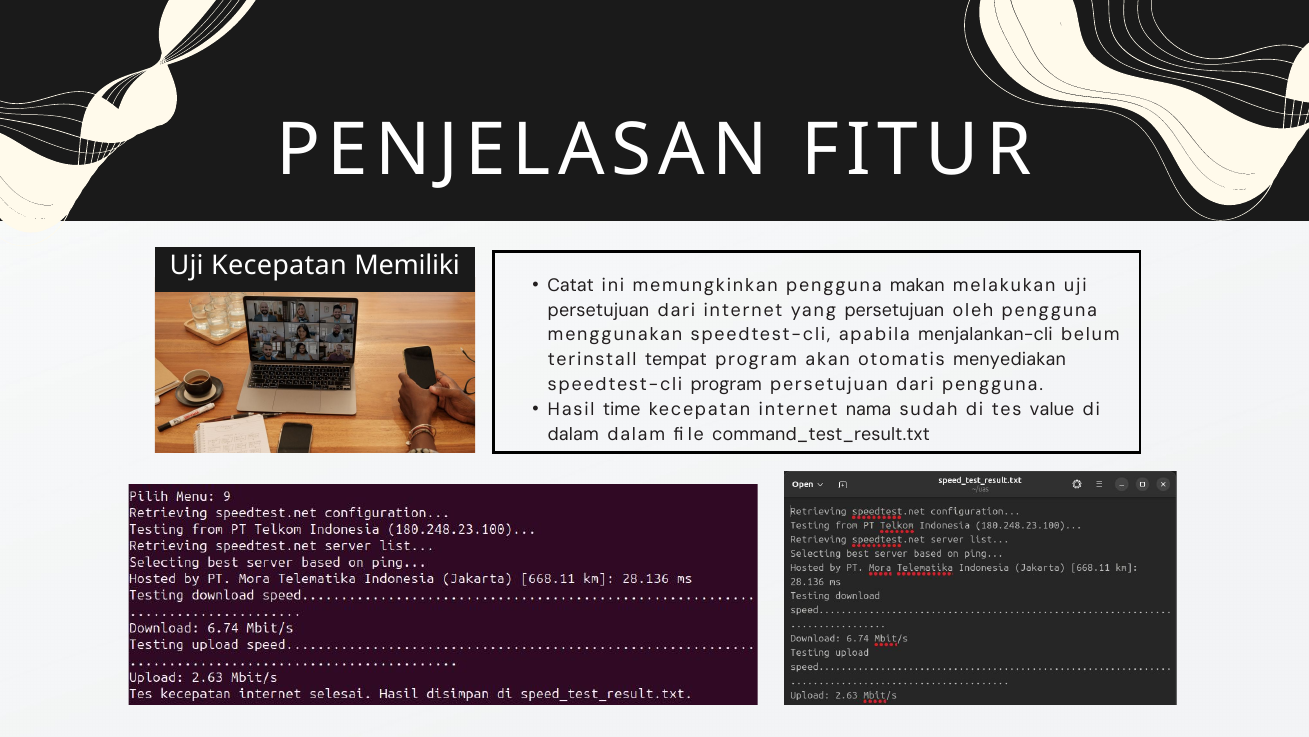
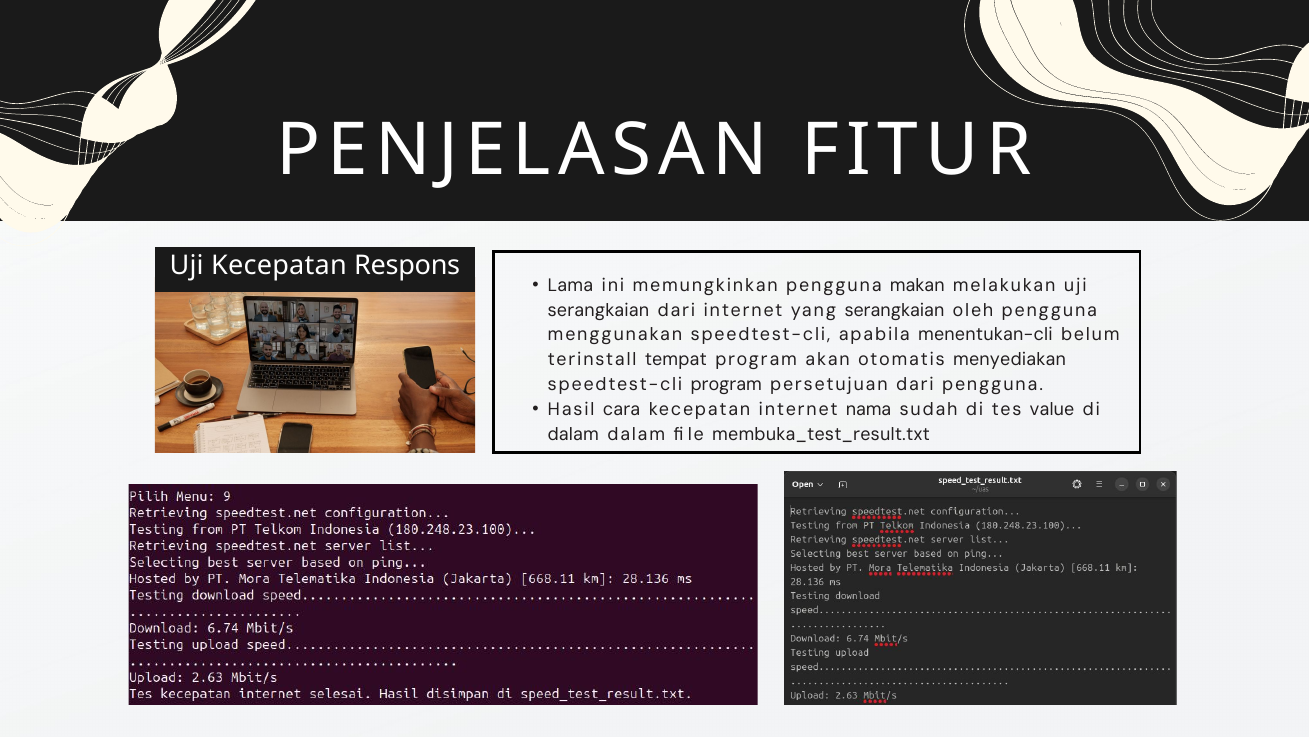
Memiliki: Memiliki -> Respons (407, 266)
Catat: Catat -> Lama (571, 285)
persetujuan: persetujuan -> serangkaian (599, 310)
yang persetujuan: persetujuan -> serangkaian (894, 310)
menjalankan-cli: menjalankan-cli -> menentukan-cli (985, 335)
time: time -> cara (622, 409)
command_test_result.txt: command_test_result.txt -> membuka_test_result.txt (821, 434)
